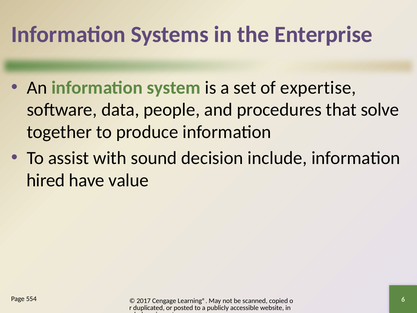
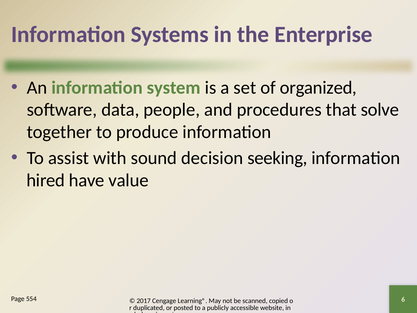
expertise: expertise -> organized (318, 87)
include: include -> seeking (277, 158)
